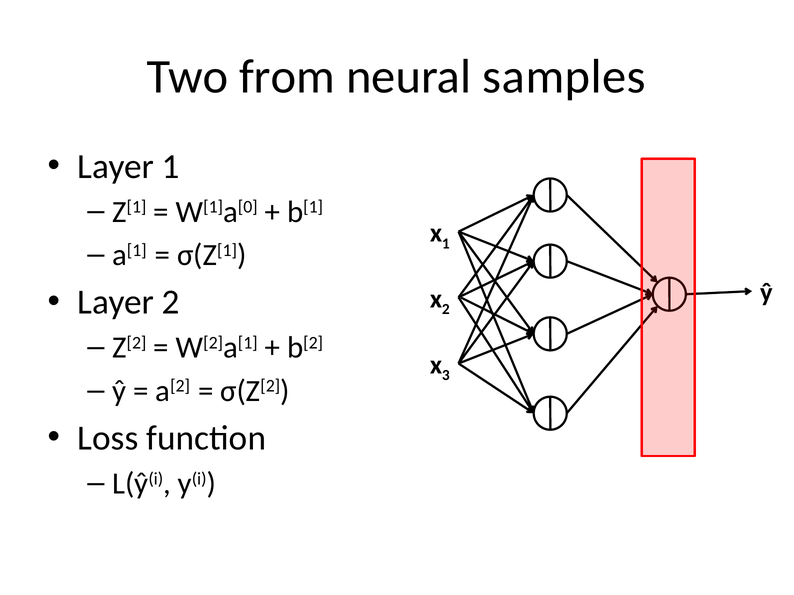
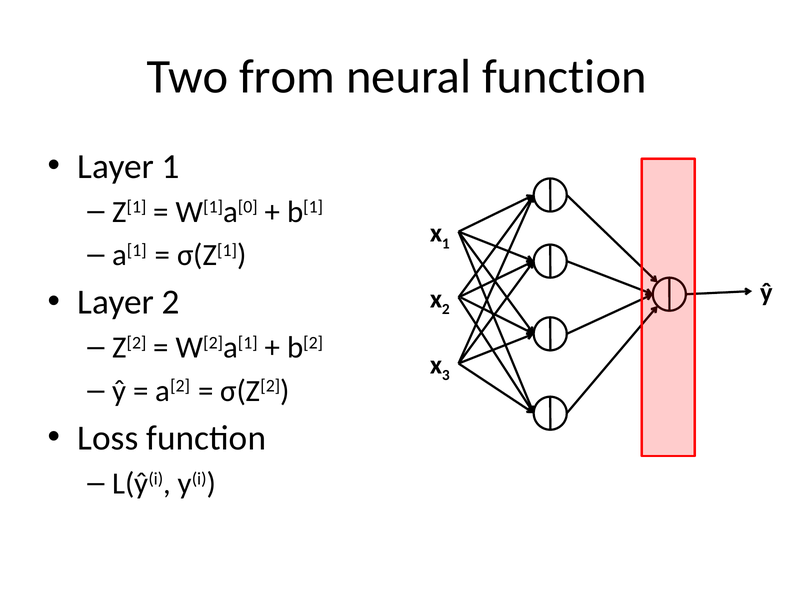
neural samples: samples -> function (564, 77)
